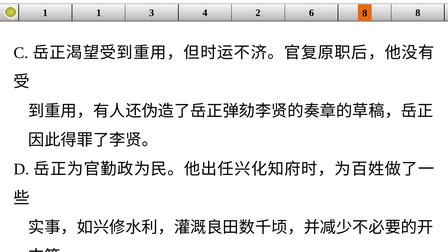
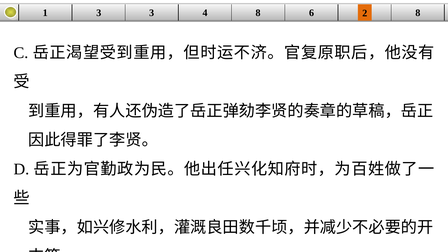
1 1: 1 -> 3 (99, 13)
4 2: 2 -> 8 (258, 13)
6 8: 8 -> 2 (365, 13)
